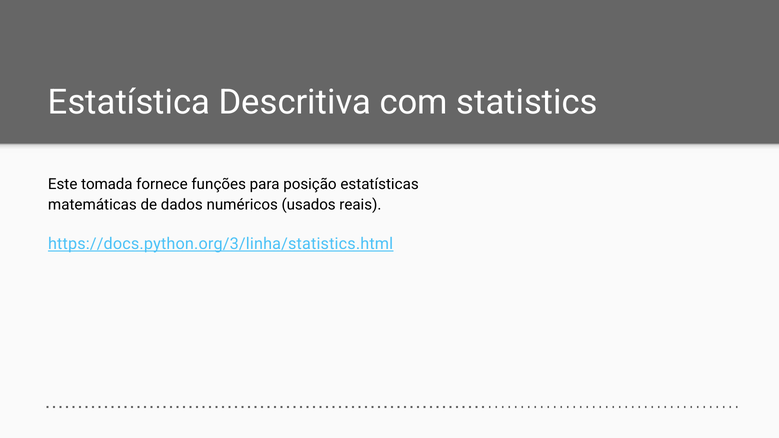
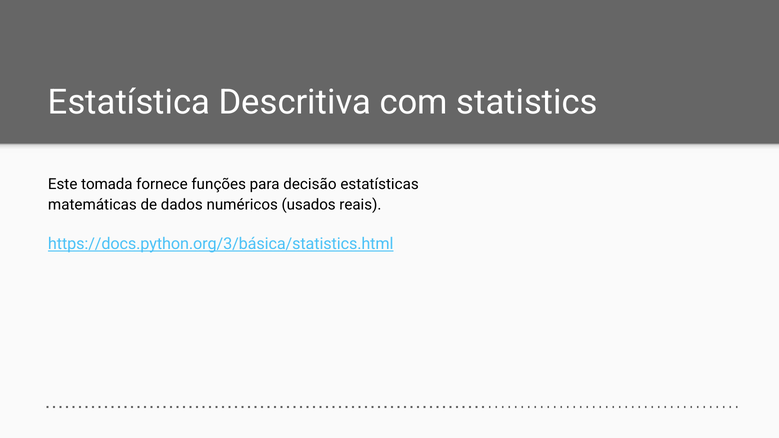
posição: posição -> decisão (310, 184)
https://docs.python.org/3/linha/statistics.html: https://docs.python.org/3/linha/statistics.html -> https://docs.python.org/3/básica/statistics.html (221, 244)
